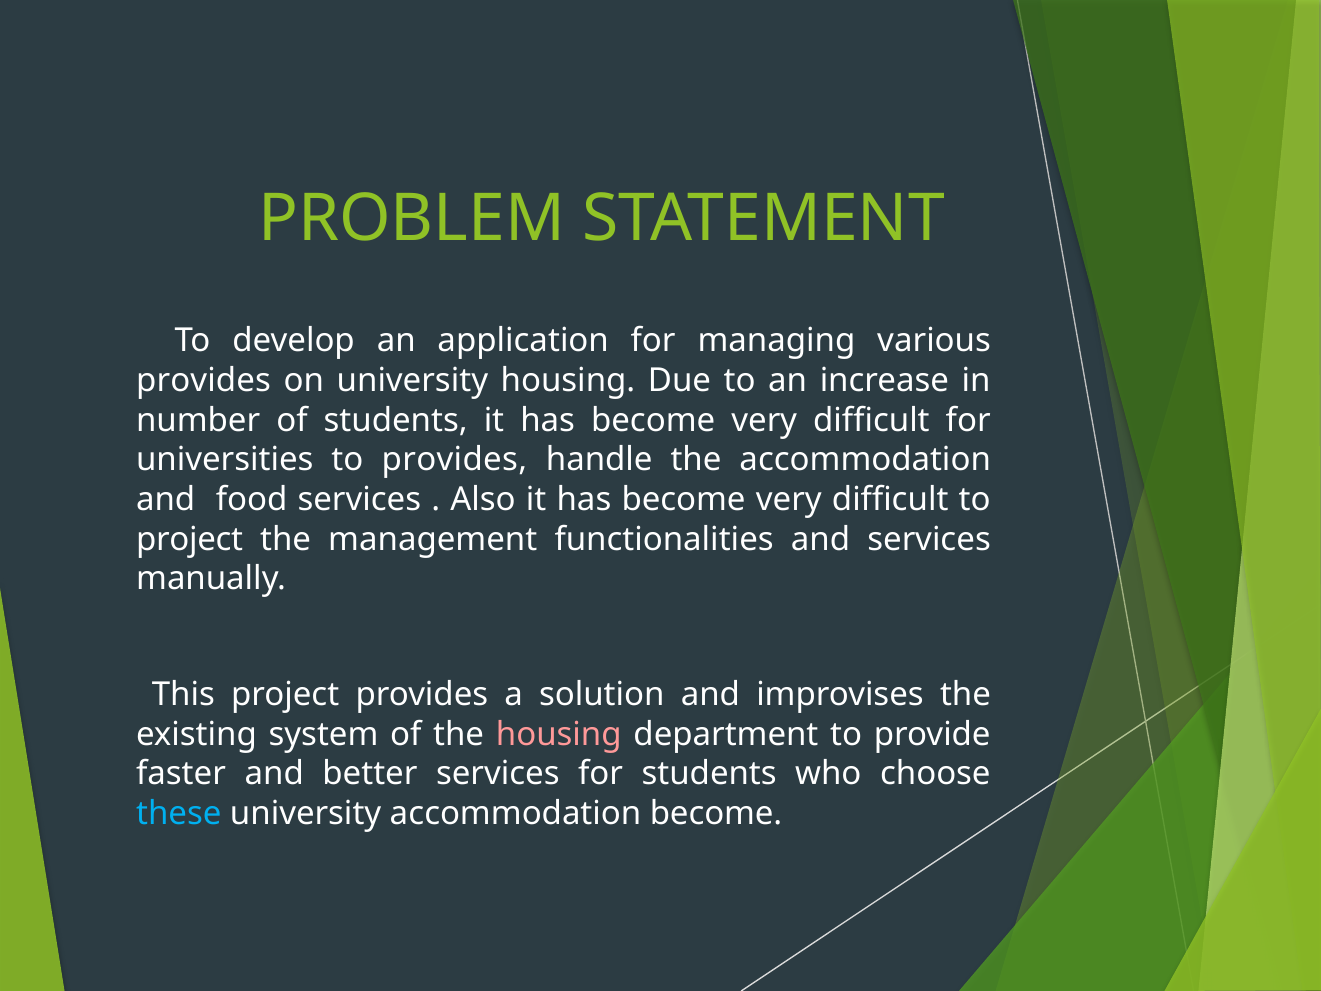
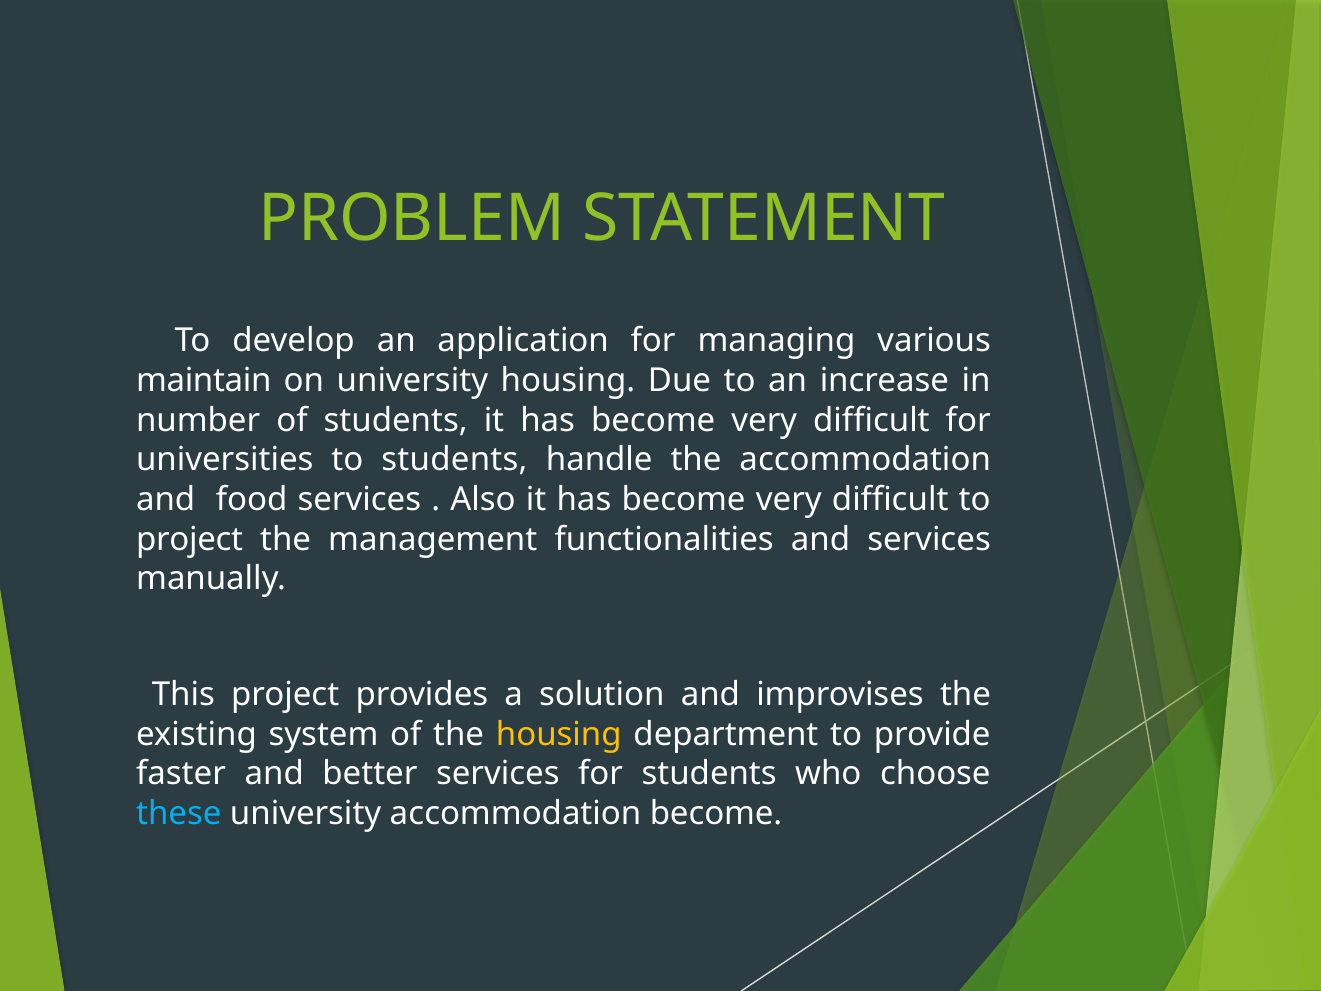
provides: provides -> maintain (204, 381)
to provides: provides -> students (454, 460)
housing colour: pink -> yellow (559, 734)
